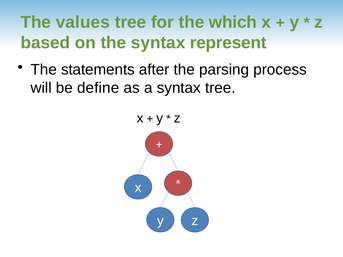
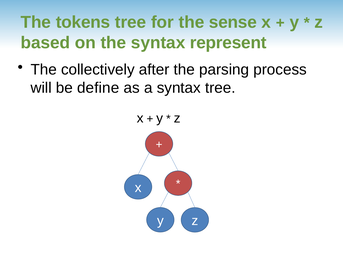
values: values -> tokens (83, 22)
which: which -> sense (233, 22)
statements: statements -> collectively (98, 70)
